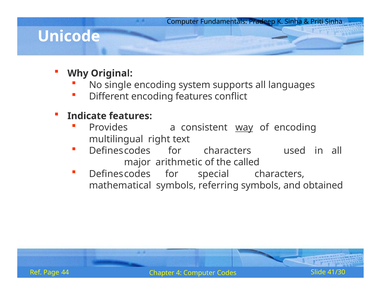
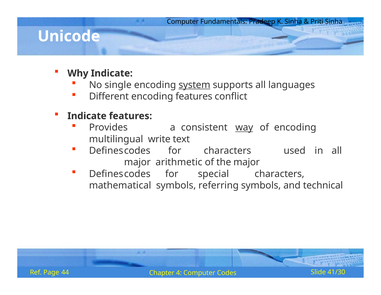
Why Original: Original -> Indicate (112, 73)
system underline: none -> present (194, 85)
right: right -> write (159, 139)
the called: called -> major (247, 162)
obtained: obtained -> technical (323, 185)
